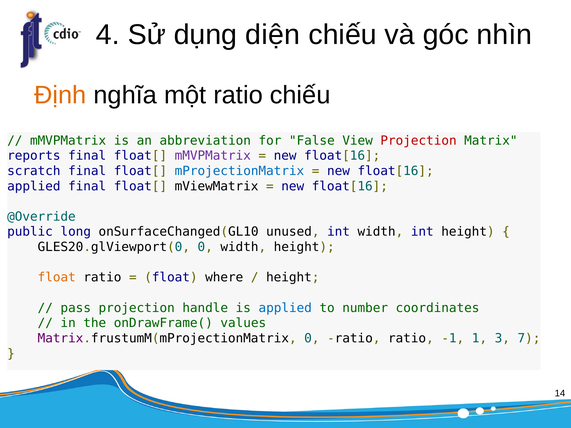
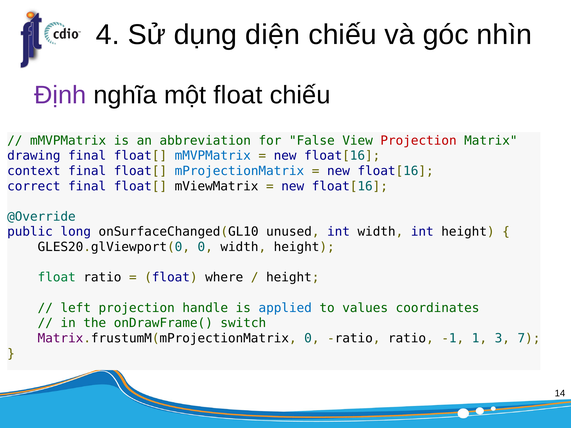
Định colour: orange -> purple (60, 95)
một ratio: ratio -> float (238, 95)
reports: reports -> drawing (34, 156)
mMVPMatrix colour: purple -> blue (213, 156)
scratch: scratch -> context (34, 171)
applied: applied -> correct (34, 186)
float colour: orange -> green (57, 278)
pass: pass -> left (76, 308)
number: number -> values (365, 308)
values: values -> switch (243, 323)
